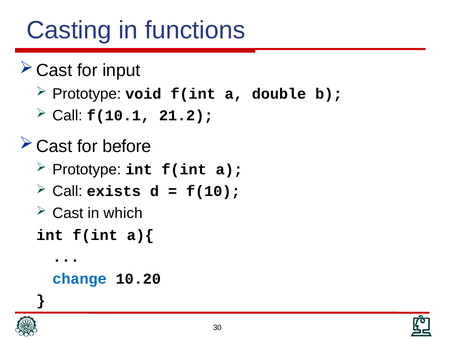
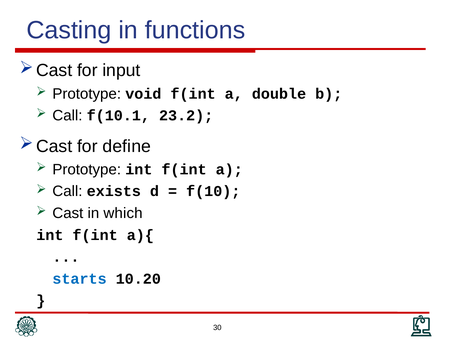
21.2: 21.2 -> 23.2 (186, 116)
before: before -> define (127, 146)
change: change -> starts (80, 279)
